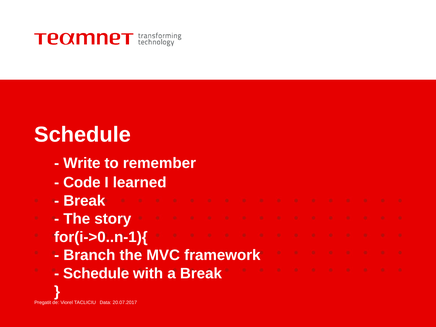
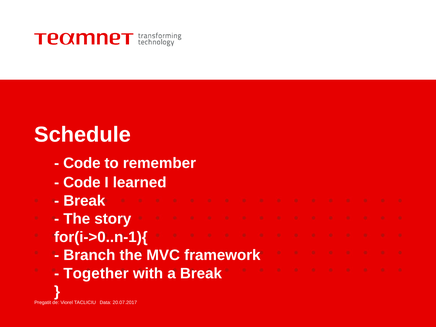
Write: Write -> Code (82, 163)
Schedule: Schedule -> Together (96, 273)
